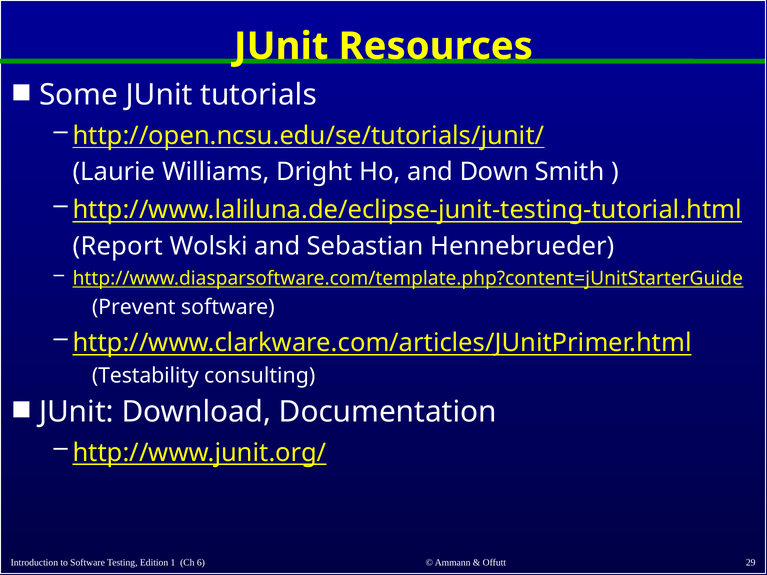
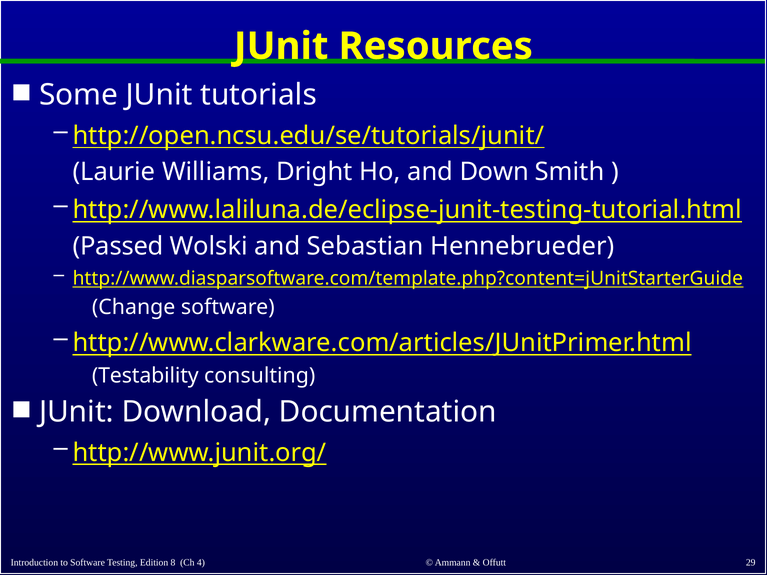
Report: Report -> Passed (118, 246)
Prevent: Prevent -> Change (134, 307)
1: 1 -> 8 (173, 563)
6: 6 -> 4 (201, 563)
